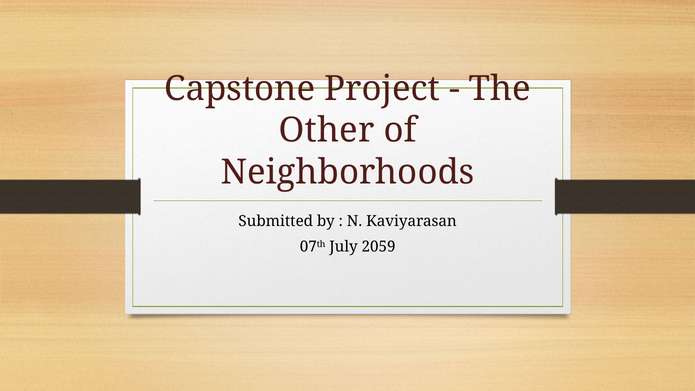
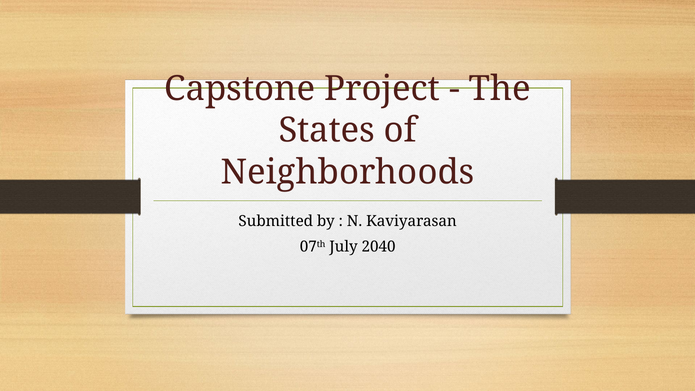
Other: Other -> States (327, 130)
2059: 2059 -> 2040 (379, 247)
